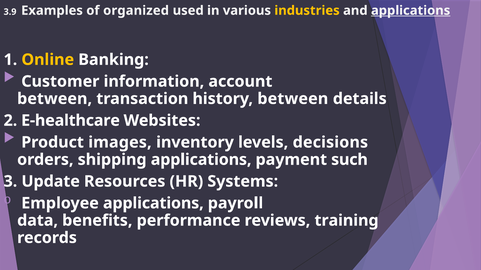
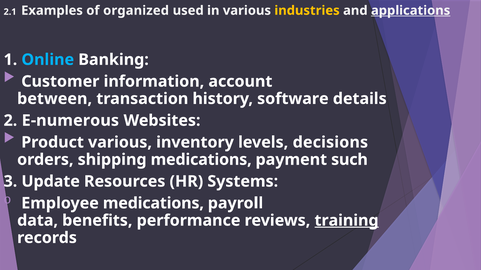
3.9: 3.9 -> 2.1 (10, 12)
Online colour: yellow -> light blue (48, 60)
history between: between -> software (293, 99)
E-healthcare: E-healthcare -> E-numerous (70, 121)
Product images: images -> various (120, 143)
shipping applications: applications -> medications (201, 160)
Employee applications: applications -> medications (153, 204)
training underline: none -> present (347, 221)
